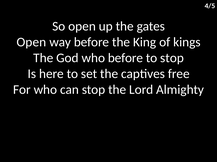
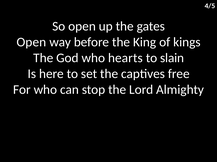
who before: before -> hearts (125, 58)
to stop: stop -> slain (172, 58)
